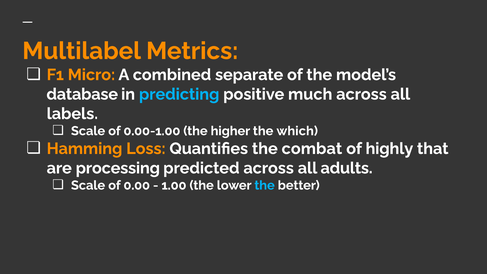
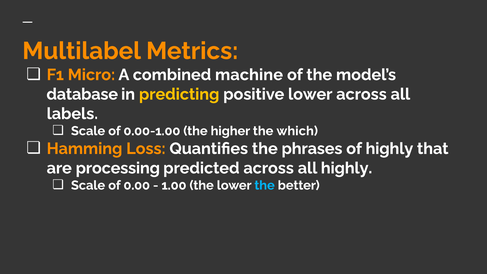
separate: separate -> machine (249, 75)
predicting colour: light blue -> yellow (179, 94)
positive much: much -> lower (310, 94)
combat: combat -> phrases (312, 149)
all adults: adults -> highly (346, 168)
